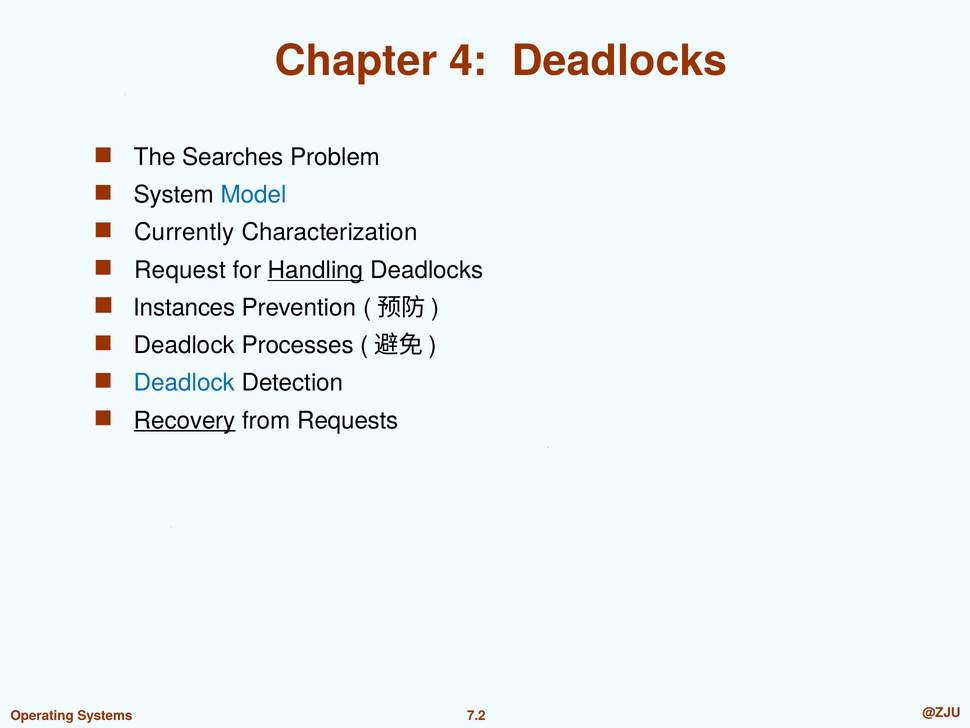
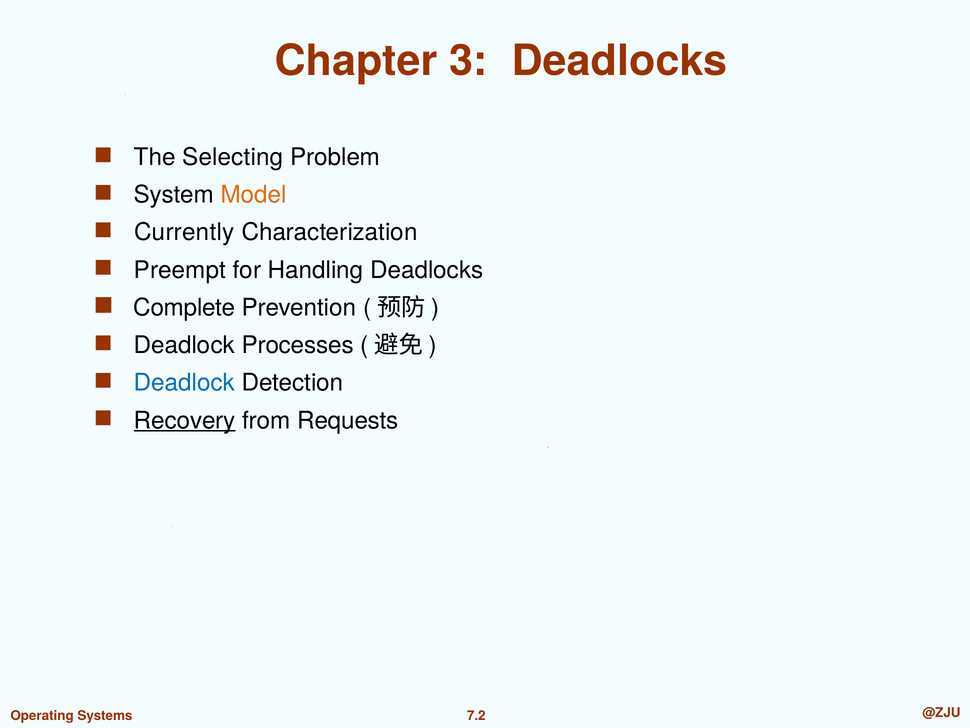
4: 4 -> 3 (468, 61)
Searches: Searches -> Selecting (233, 157)
Model colour: blue -> orange (254, 195)
Request: Request -> Preempt (180, 270)
Handling underline: present -> none (316, 270)
Instances: Instances -> Complete (184, 307)
